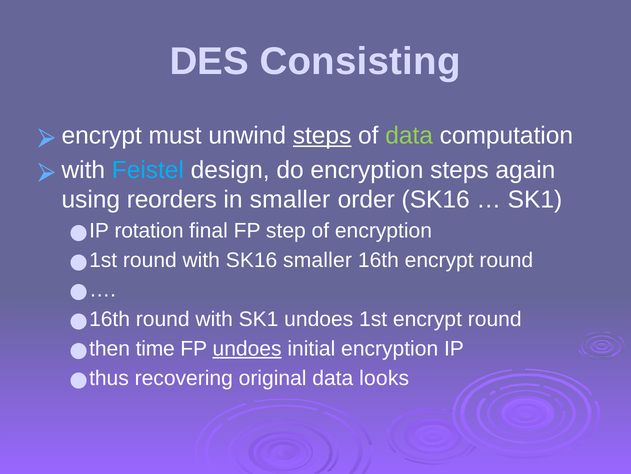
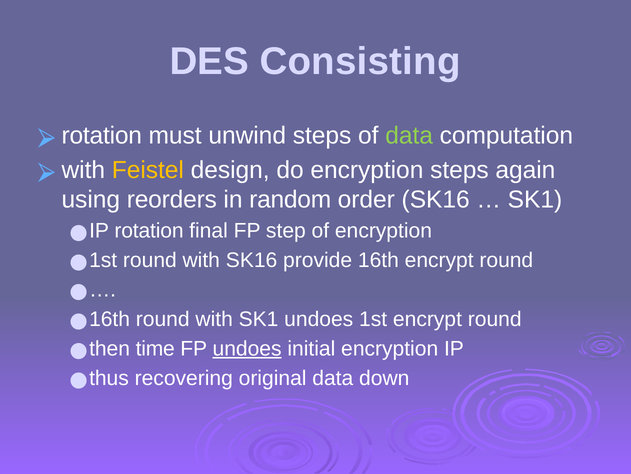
encrypt: encrypt -> rotation (102, 135)
steps underline: present -> none (322, 135)
Feistel colour: light blue -> yellow (148, 170)
in smaller: smaller -> random (290, 199)
SK16 smaller: smaller -> provide (318, 260)
looks: looks -> down (384, 378)
